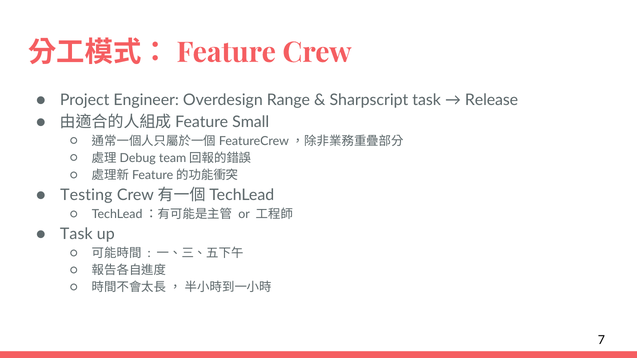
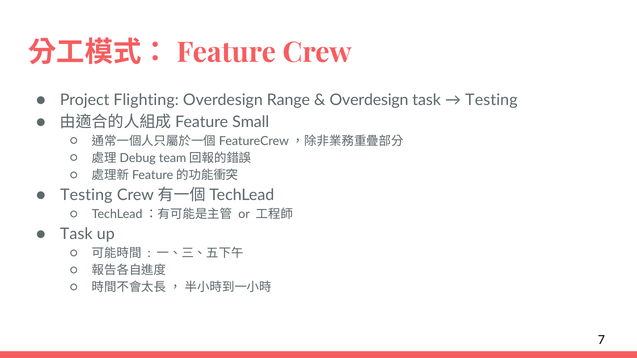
Engineer: Engineer -> Flighting (146, 100)
Sharpscript: Sharpscript -> Overdesign (369, 100)
Release: Release -> Testing (491, 100)
